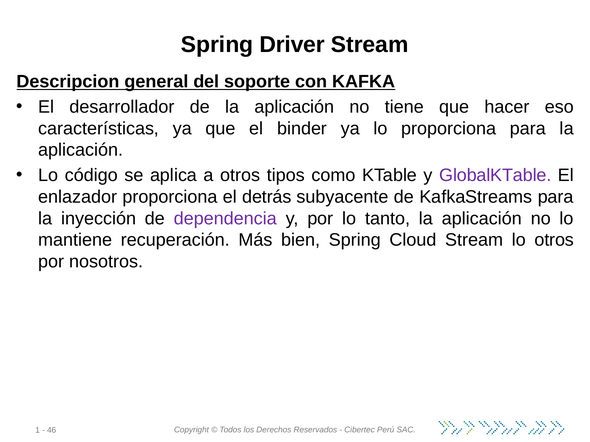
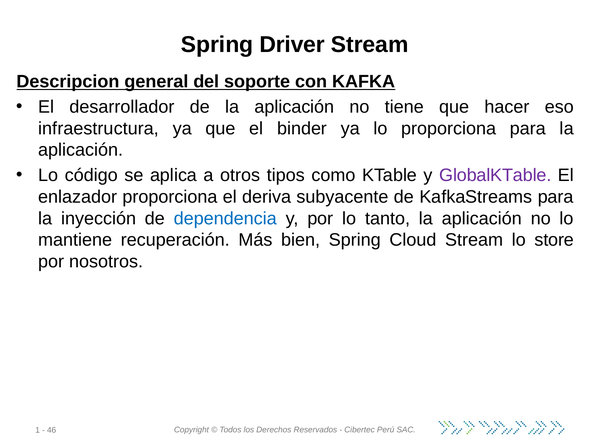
características: características -> infraestructura (99, 129)
detrás: detrás -> deriva (267, 197)
dependencia colour: purple -> blue (225, 219)
lo otros: otros -> store (554, 240)
